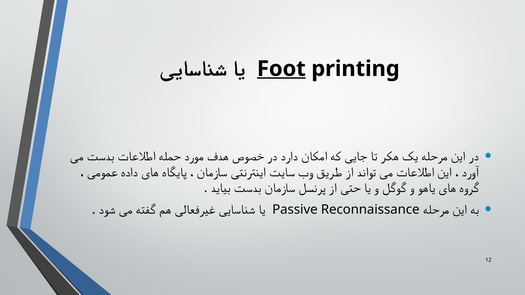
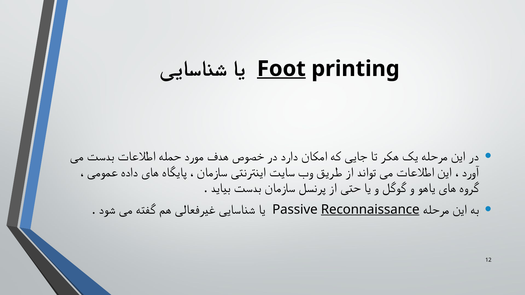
Reconnaissance underline: none -> present (370, 210)
